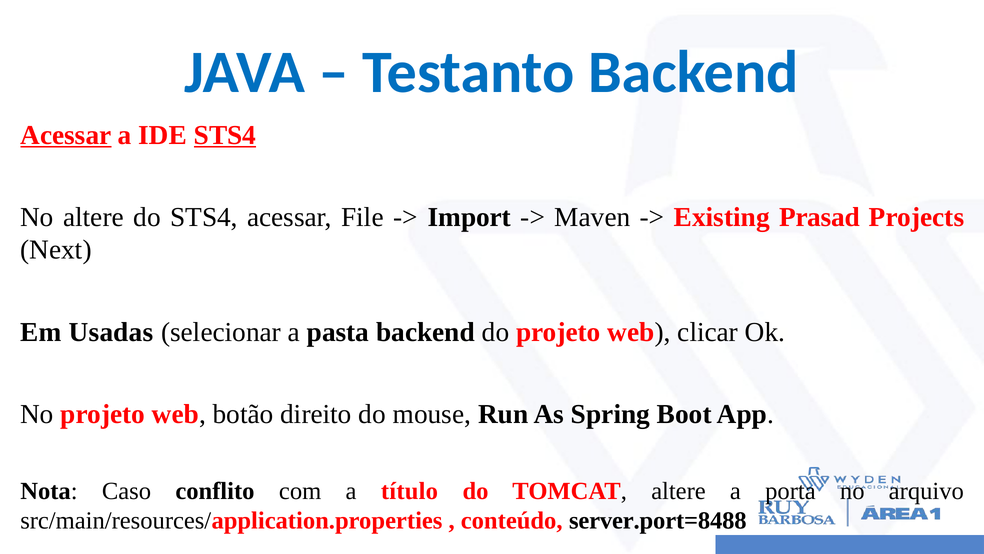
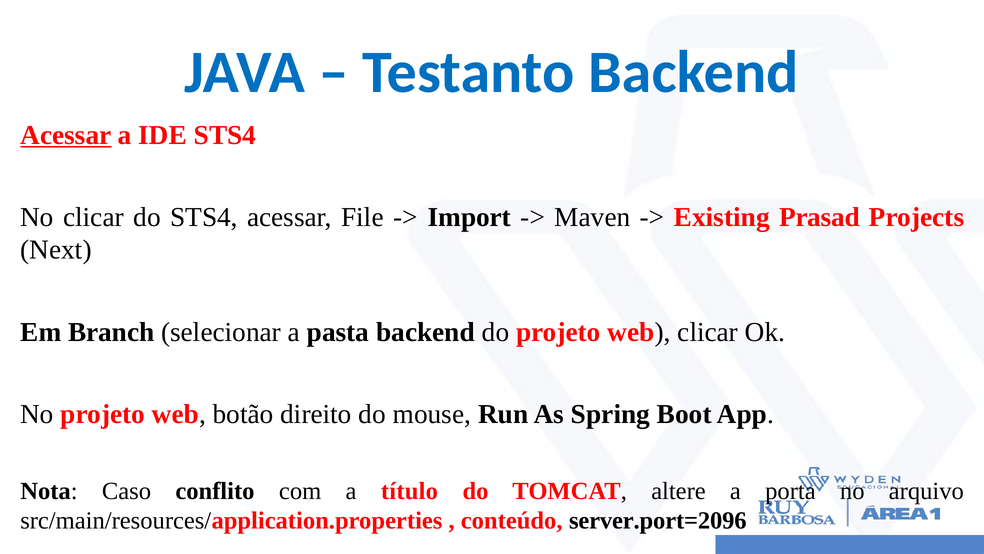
STS4 underline: present -> none (225, 135)
No altere: altere -> clicar (93, 217)
Usadas: Usadas -> Branch (111, 332)
server.port=8488: server.port=8488 -> server.port=2096 (658, 520)
